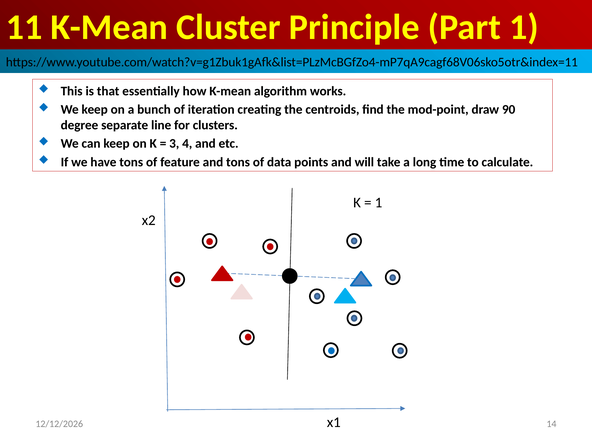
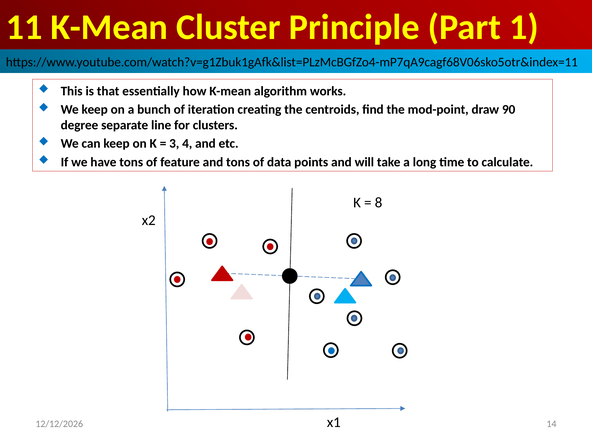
1: 1 -> 8 (379, 203)
